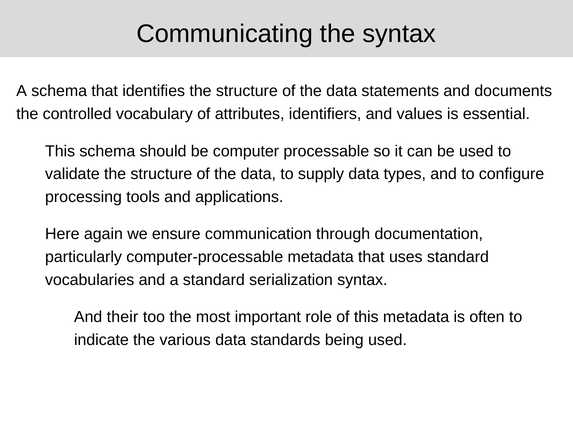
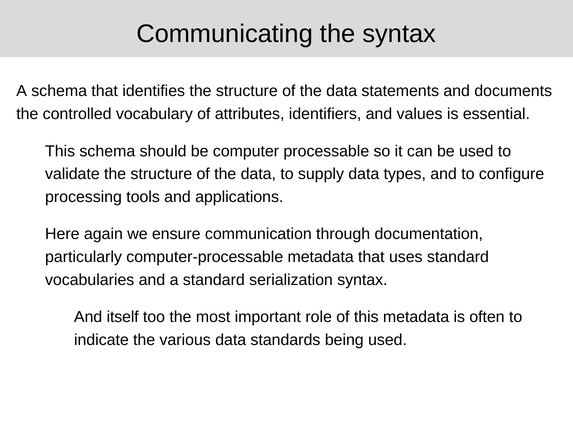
their: their -> itself (123, 318)
